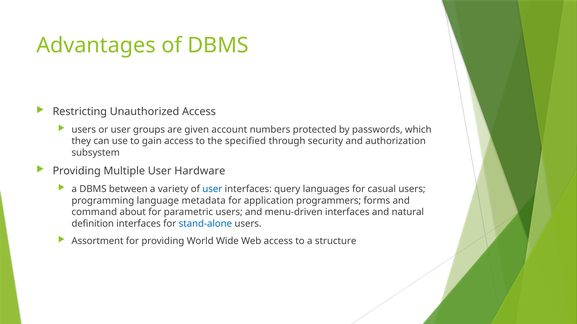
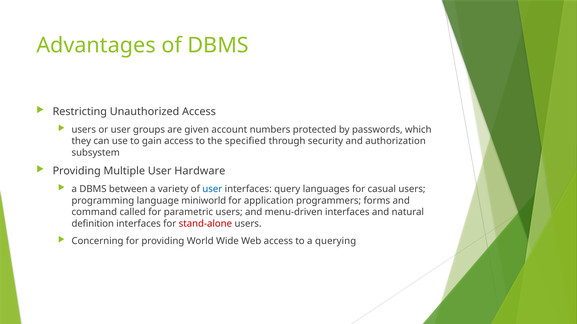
metadata: metadata -> miniworld (204, 201)
about: about -> called (133, 212)
stand-alone colour: blue -> red (205, 224)
Assortment: Assortment -> Concerning (98, 241)
structure: structure -> querying (336, 241)
